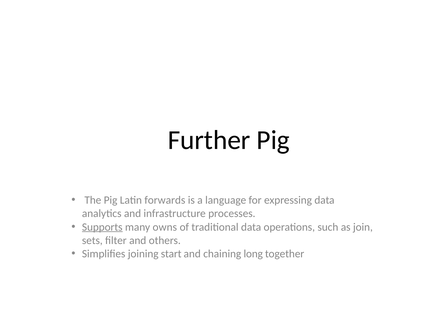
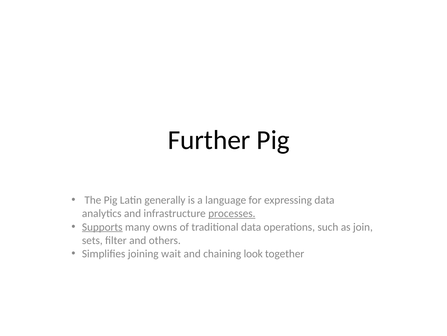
forwards: forwards -> generally (165, 200)
processes underline: none -> present (232, 213)
start: start -> wait (171, 253)
long: long -> look (253, 253)
